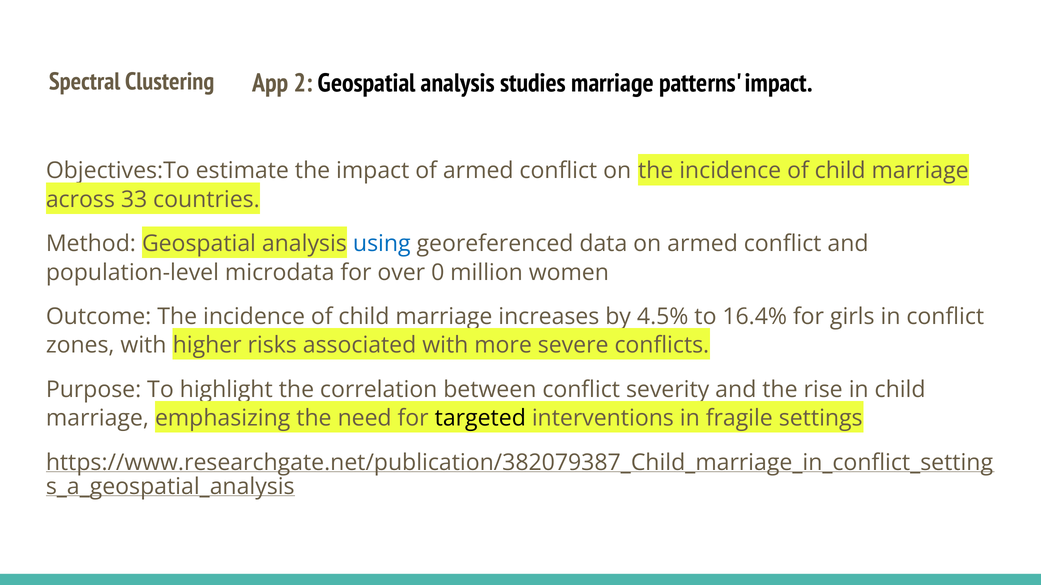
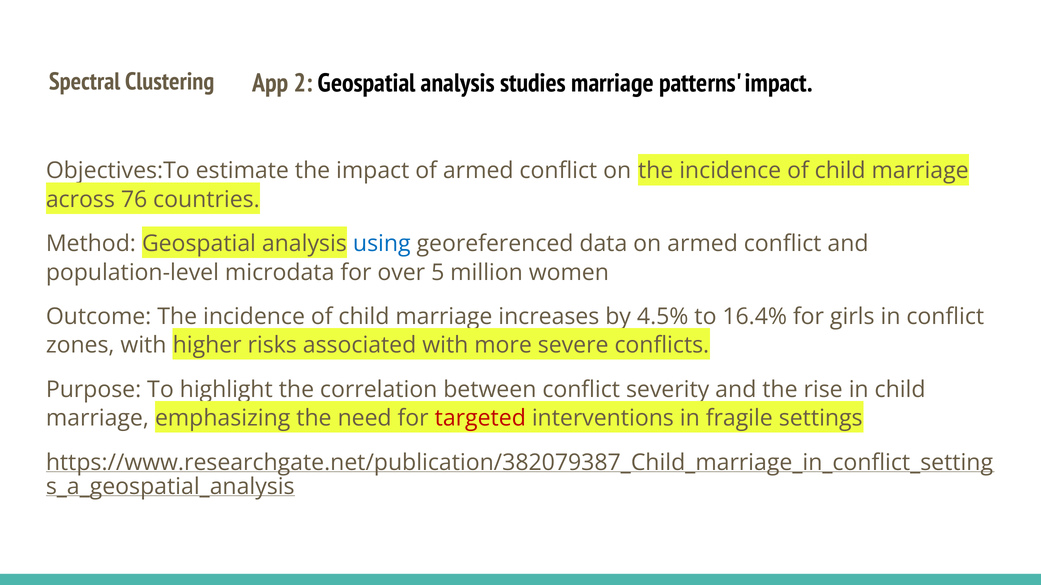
33: 33 -> 76 (134, 200)
0: 0 -> 5 (438, 273)
targeted colour: black -> red (480, 419)
